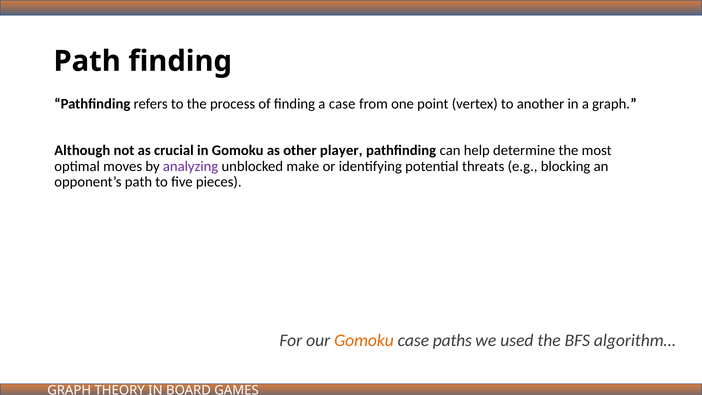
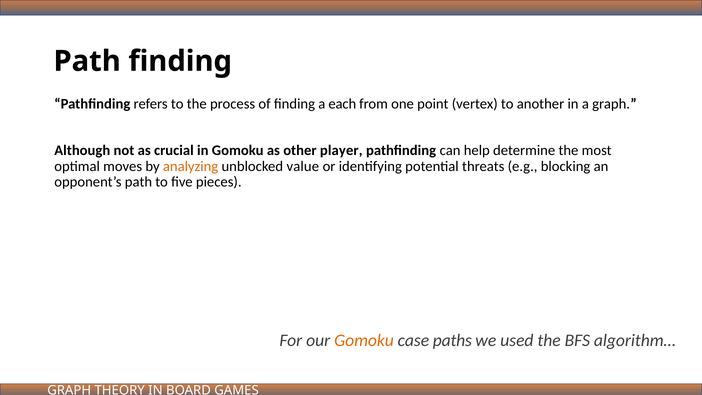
a case: case -> each (342, 104)
analyzing colour: purple -> orange (191, 166)
make: make -> value (303, 166)
